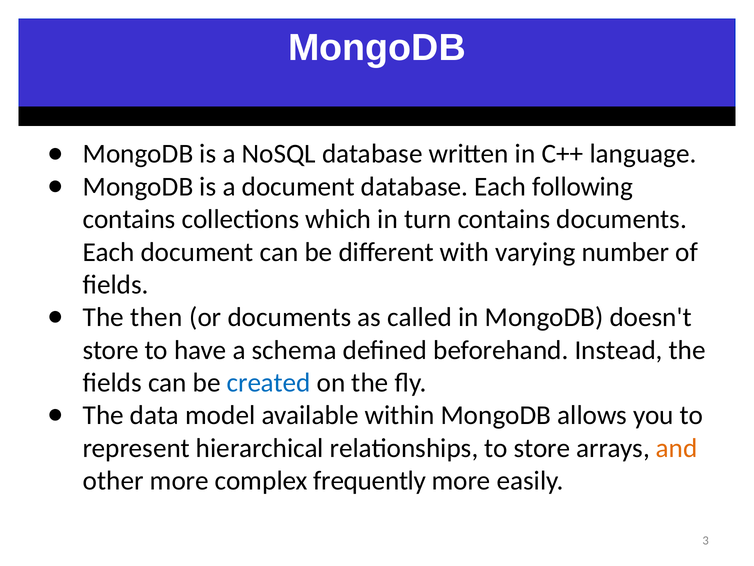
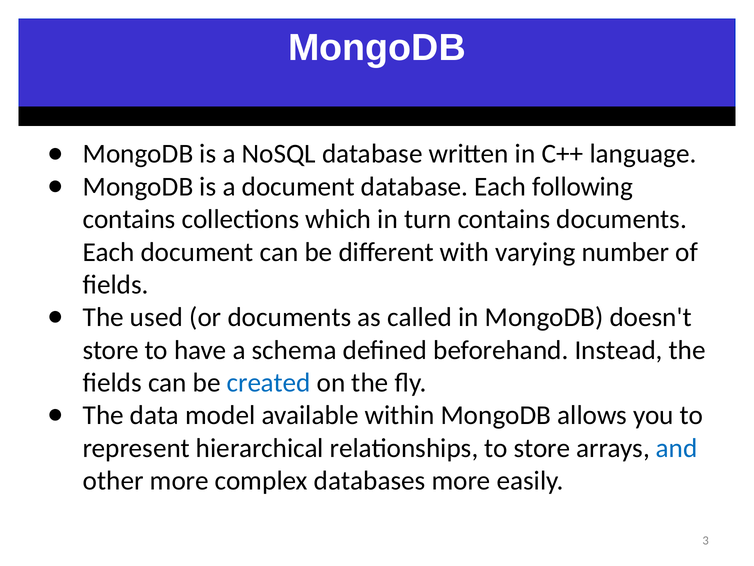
then: then -> used (157, 317)
and colour: orange -> blue (677, 448)
frequently: frequently -> databases (370, 480)
